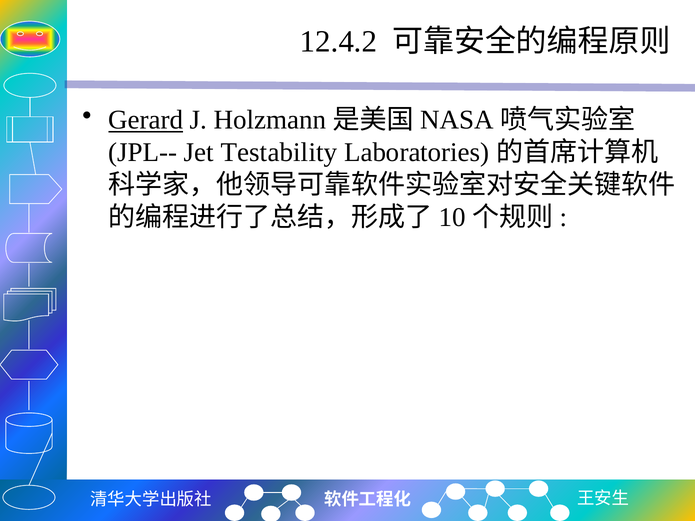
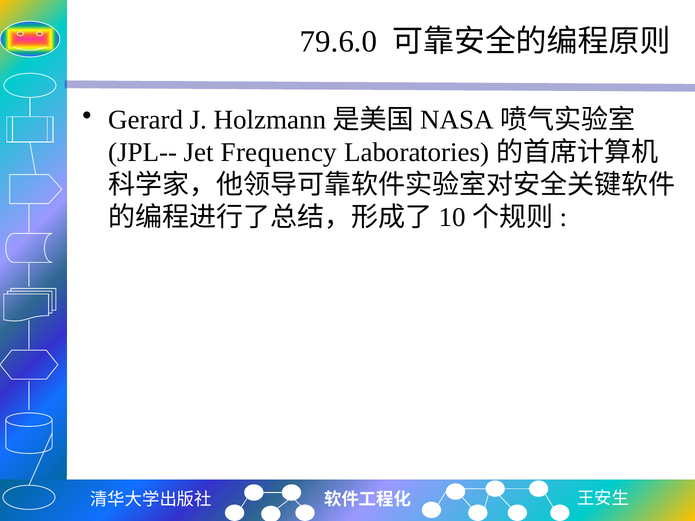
12.4.2: 12.4.2 -> 79.6.0 (339, 42)
Gerard underline: present -> none (146, 120)
Testability: Testability -> Frequency (279, 152)
